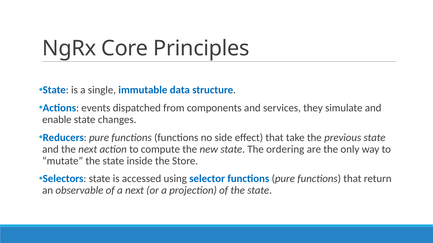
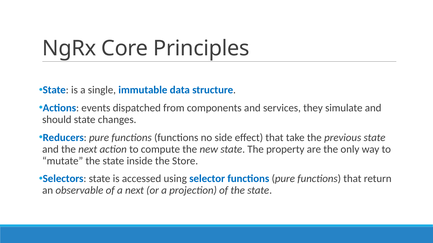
enable: enable -> should (57, 120)
ordering: ordering -> property (285, 149)
